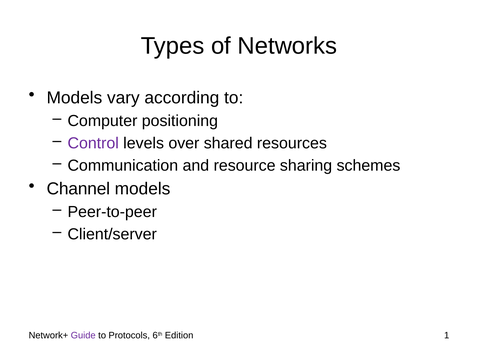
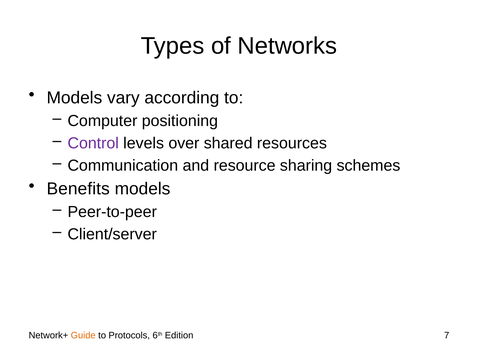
Channel: Channel -> Benefits (78, 189)
Guide colour: purple -> orange (83, 335)
1: 1 -> 7 (447, 335)
